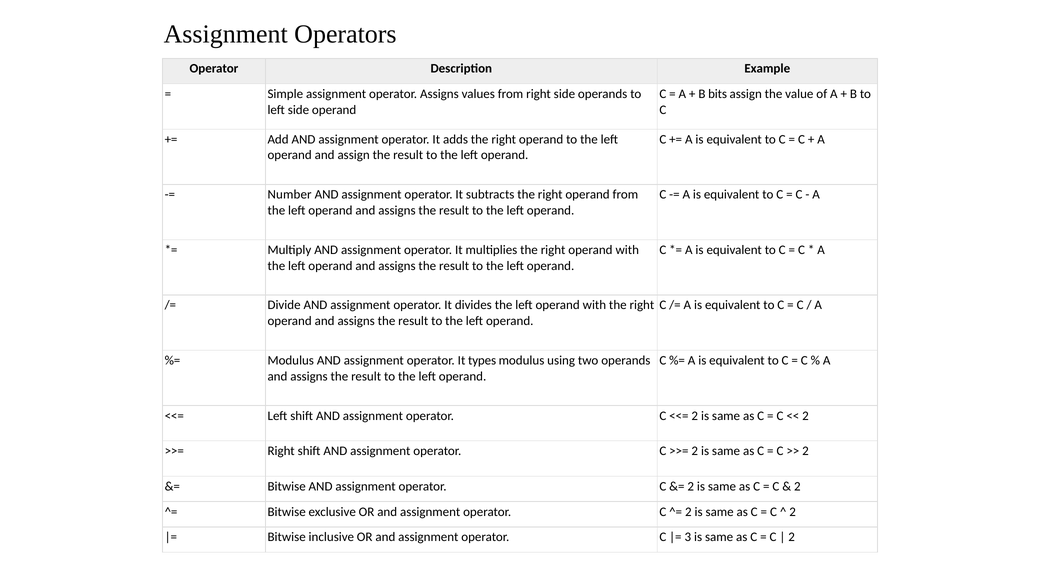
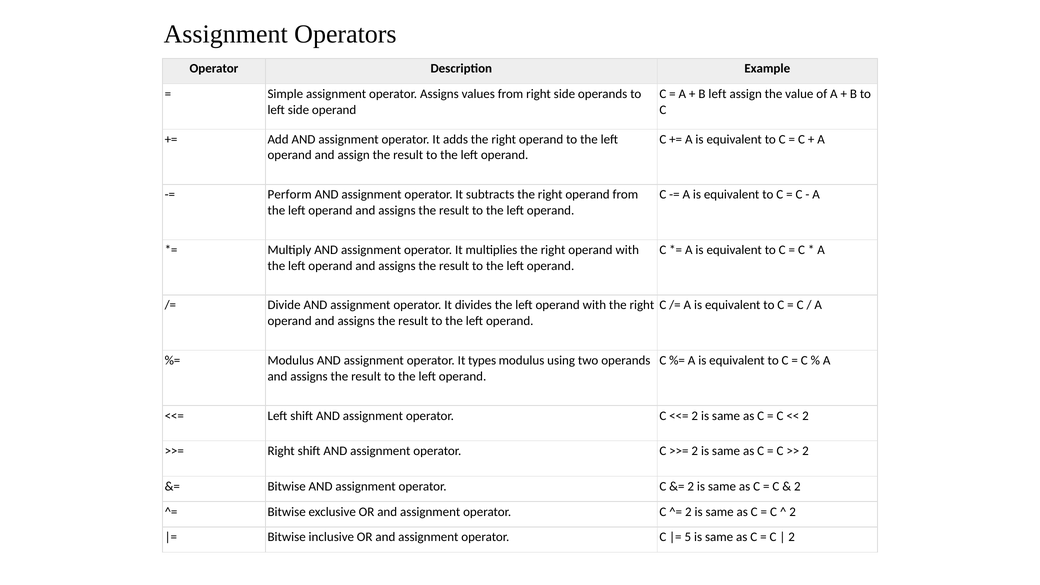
B bits: bits -> left (717, 94)
Number: Number -> Perform (290, 195)
3: 3 -> 5 (688, 537)
